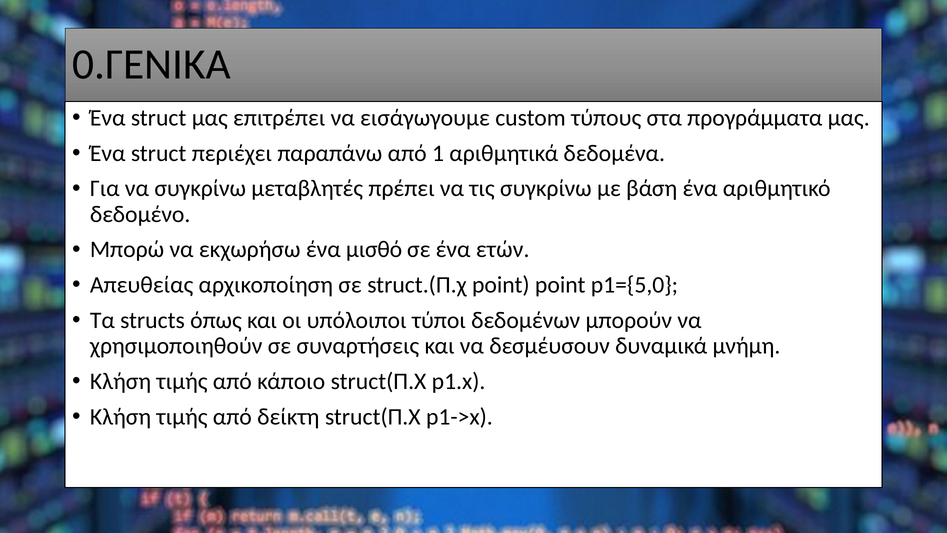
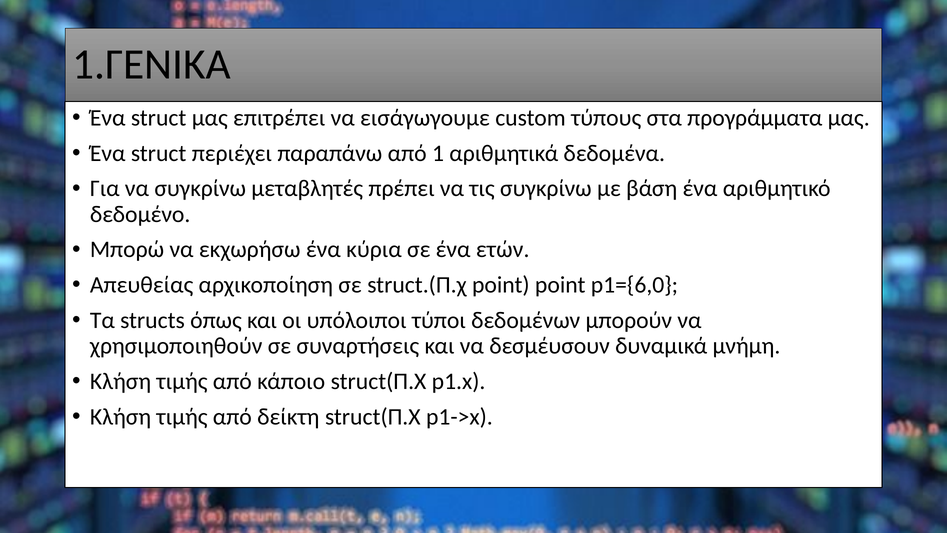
0.ΓΕΝΙΚΑ: 0.ΓΕΝΙΚΑ -> 1.ΓΕΝΙΚΑ (152, 65)
μισθό: μισθό -> κύρια (374, 250)
p1={5,0: p1={5,0 -> p1={6,0 (634, 285)
